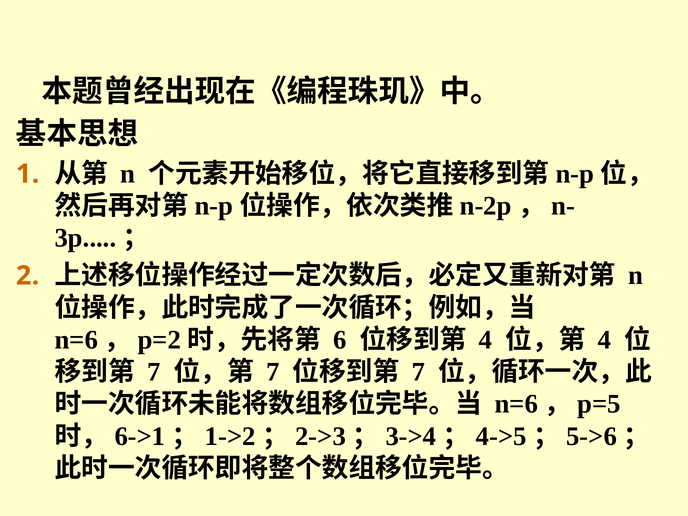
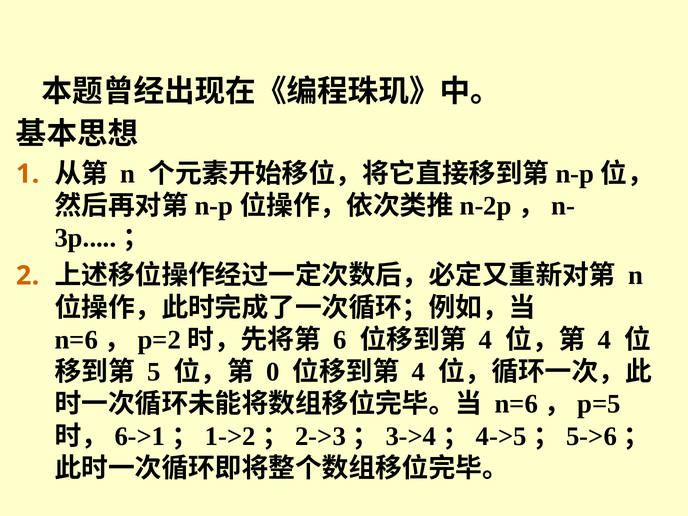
7: 7 -> 5 (154, 372)
7: 7 -> 0 (273, 372)
7: 7 -> 4 (418, 372)
